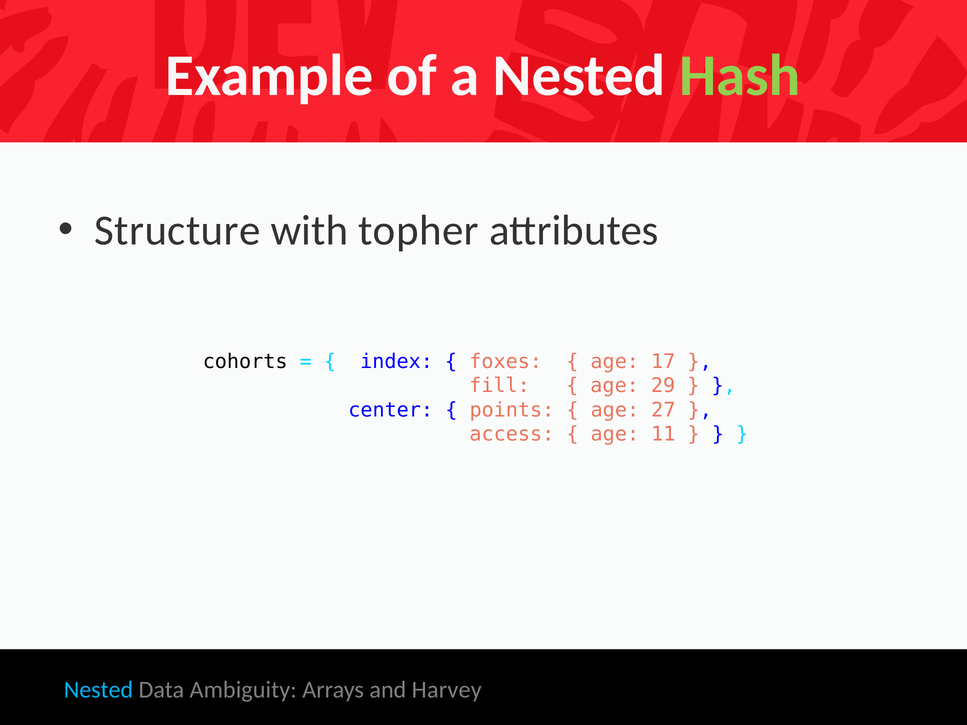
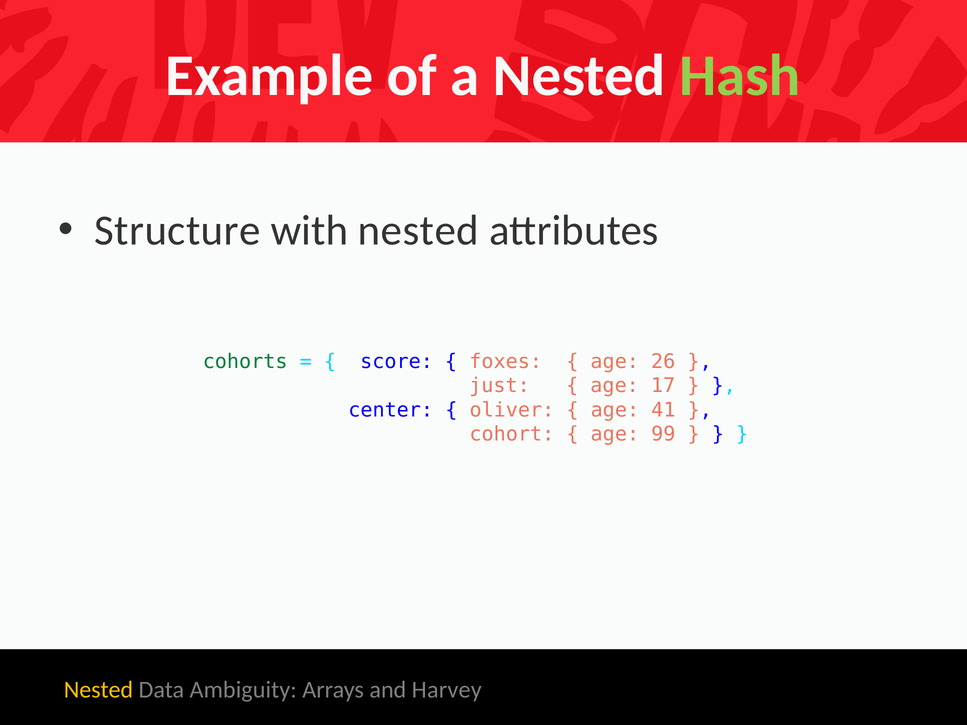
with topher: topher -> nested (418, 231)
cohorts colour: black -> green (245, 362)
index: index -> score (397, 362)
17: 17 -> 26 (663, 362)
fill: fill -> just (499, 386)
29: 29 -> 17 (663, 386)
points: points -> oliver (512, 410)
27: 27 -> 41 (663, 410)
access: access -> cohort (512, 434)
11: 11 -> 99 (663, 434)
Nested colour: light blue -> yellow (98, 690)
